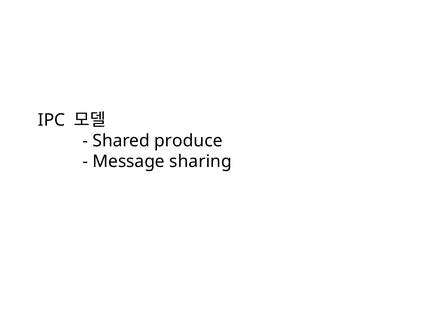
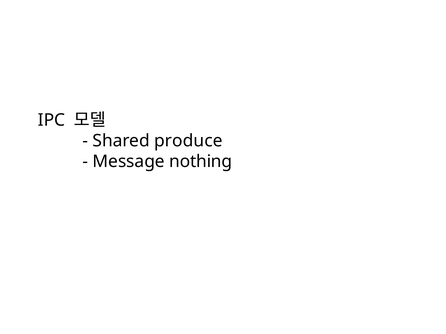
sharing: sharing -> nothing (201, 162)
